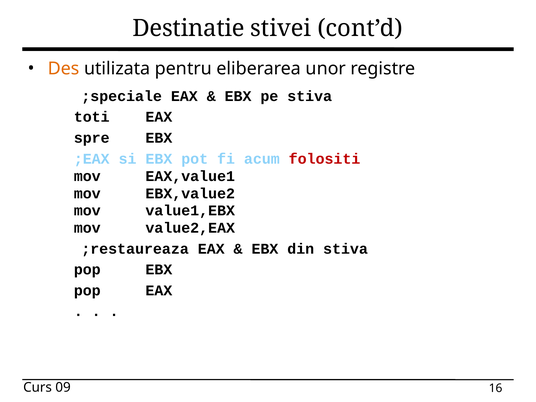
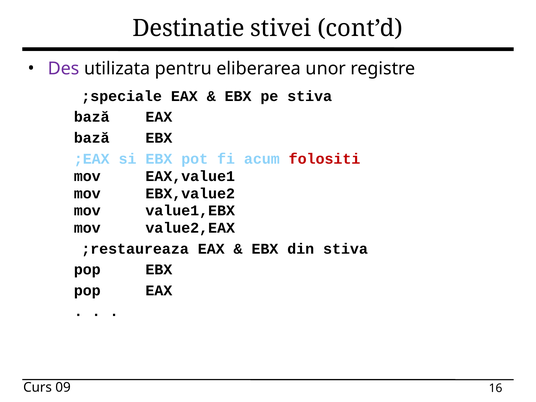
Des colour: orange -> purple (64, 69)
toti: toti -> bază (92, 117)
spre: spre -> bază (92, 138)
